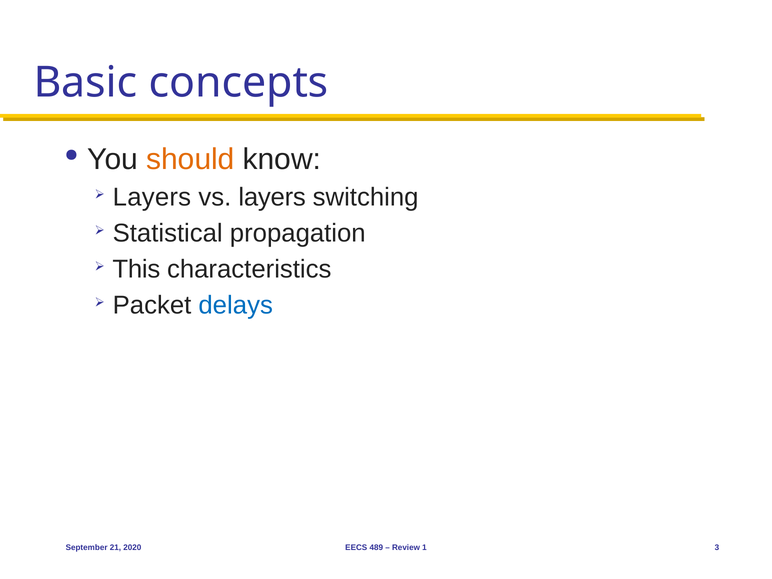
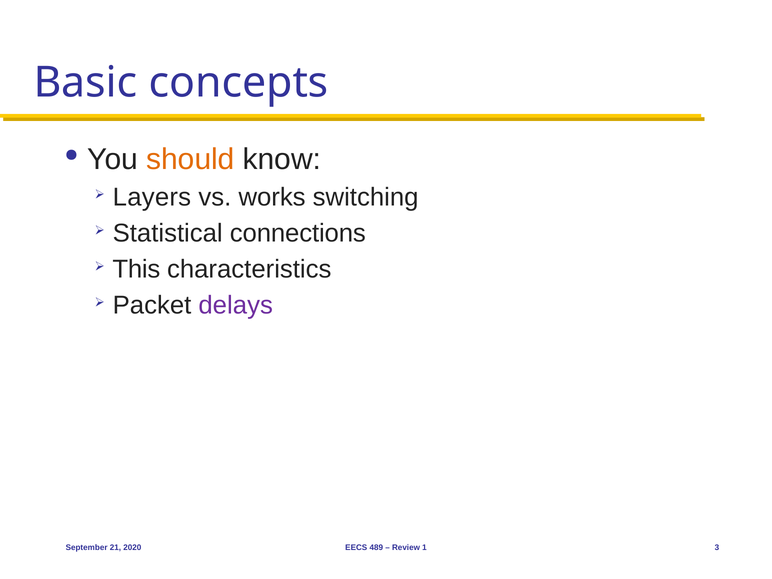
vs layers: layers -> works (272, 197)
propagation: propagation -> connections (298, 233)
delays colour: blue -> purple (236, 305)
